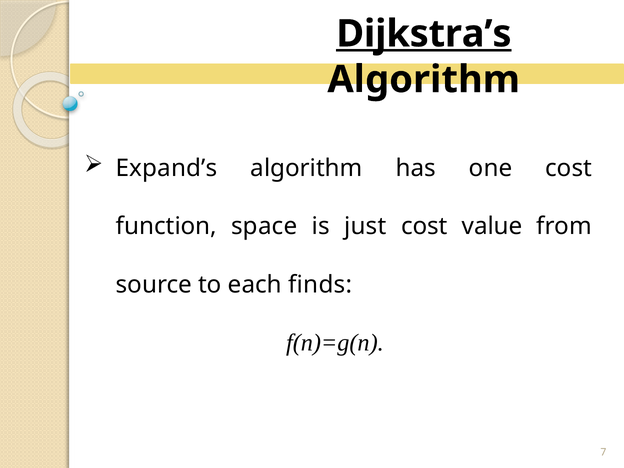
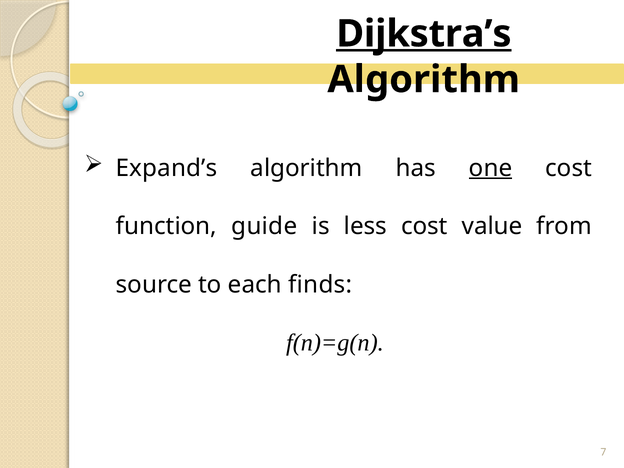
one underline: none -> present (491, 168)
space: space -> guide (264, 226)
just: just -> less (365, 226)
